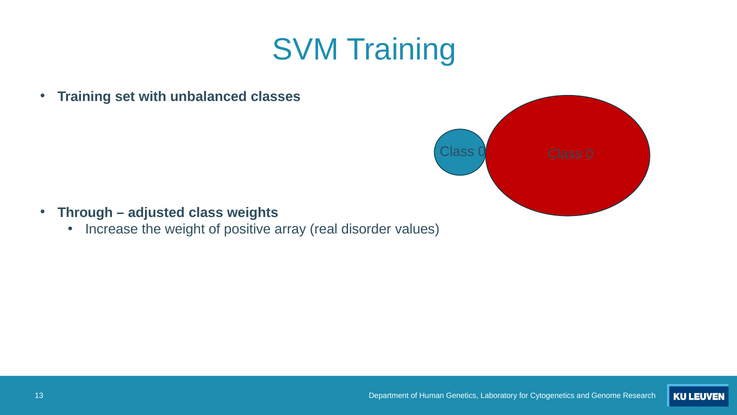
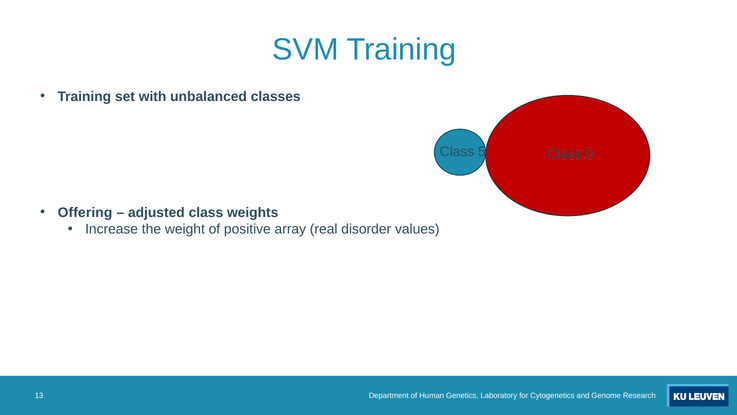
0: 0 -> 5 (482, 152)
Through: Through -> Offering (85, 212)
